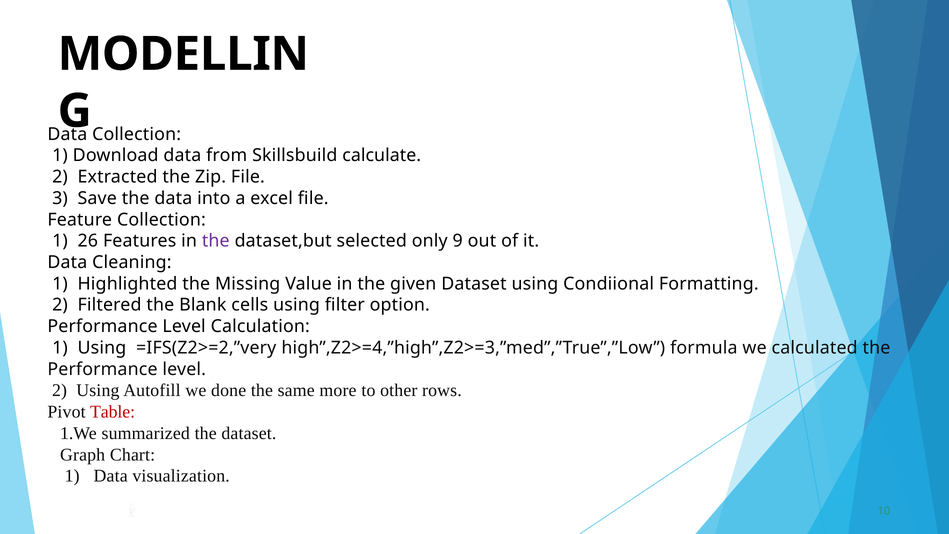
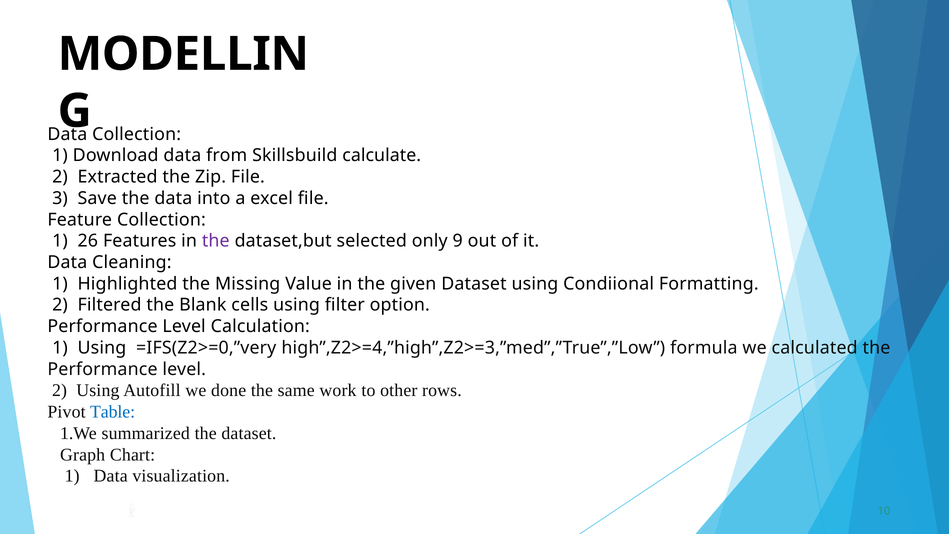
=IFS(Z2>=2,”very: =IFS(Z2>=2,”very -> =IFS(Z2>=0,”very (206, 348)
more: more -> work (338, 390)
Table colour: red -> blue (113, 412)
